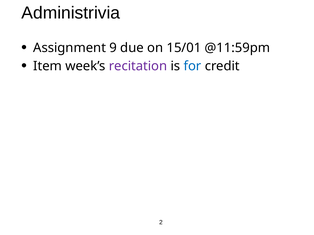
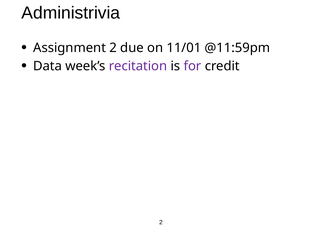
Assignment 9: 9 -> 2 (113, 48)
15/01: 15/01 -> 11/01 (184, 48)
Item: Item -> Data (48, 66)
for colour: blue -> purple (192, 66)
